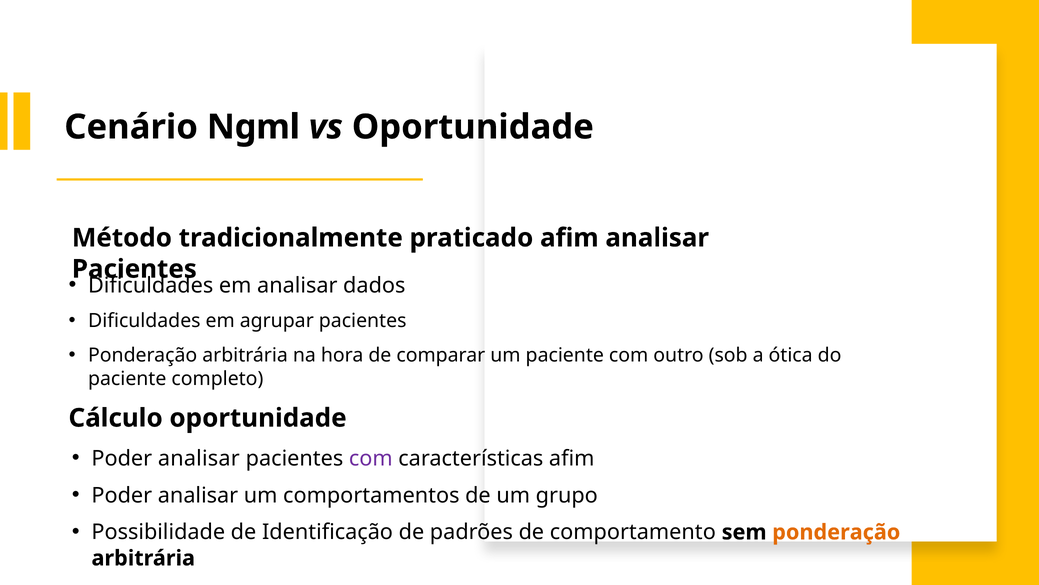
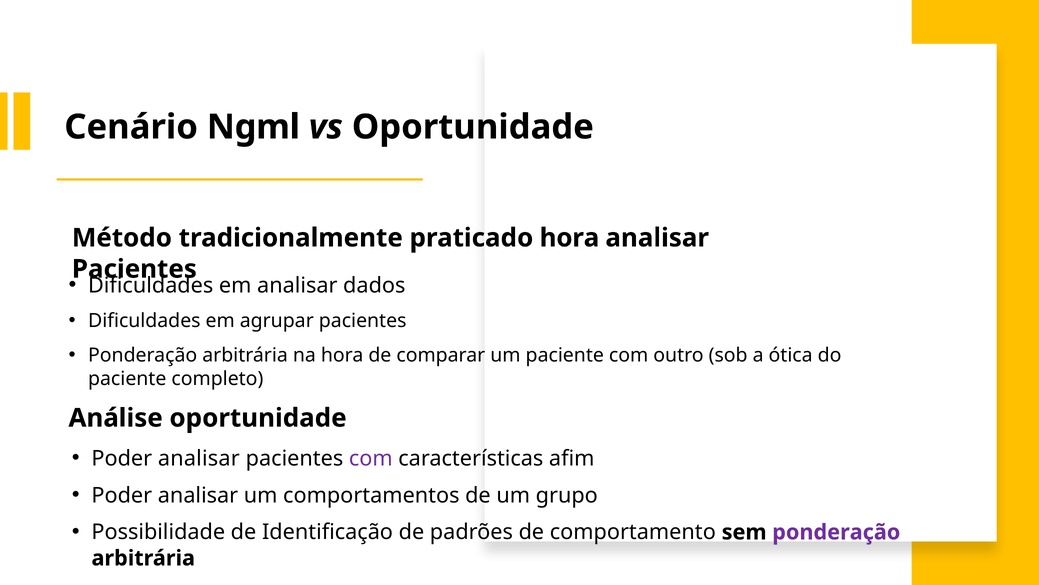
praticado afim: afim -> hora (569, 238)
Cálculo: Cálculo -> Análise (116, 418)
ponderação colour: orange -> purple (836, 532)
